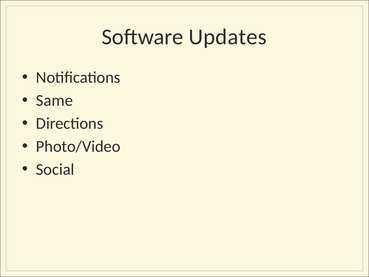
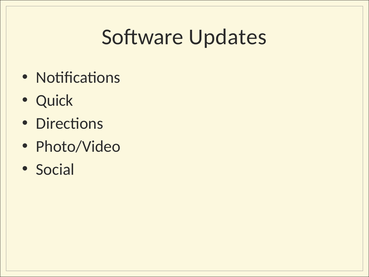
Same: Same -> Quick (55, 100)
